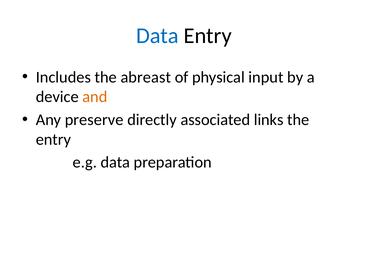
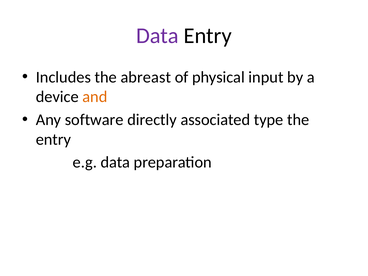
Data colour: blue -> purple (157, 36)
preserve: preserve -> software (94, 120)
links: links -> type (269, 120)
